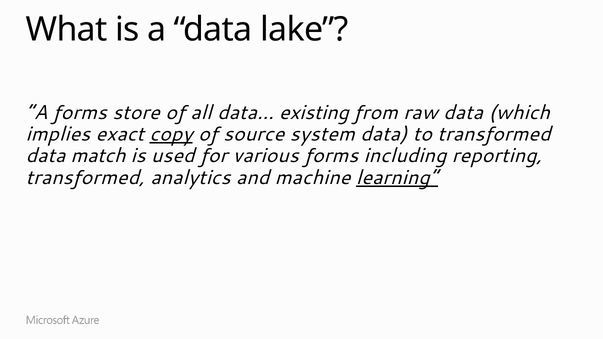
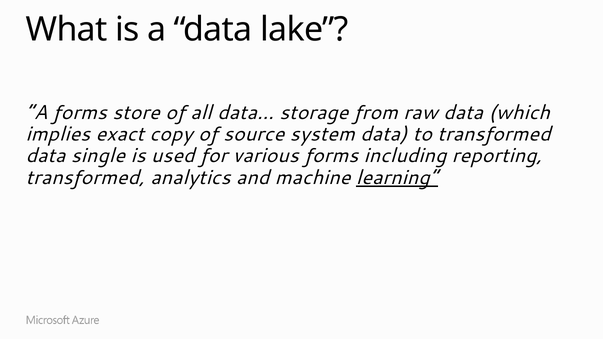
existing: existing -> storage (314, 112)
copy underline: present -> none (171, 134)
match: match -> single (98, 156)
